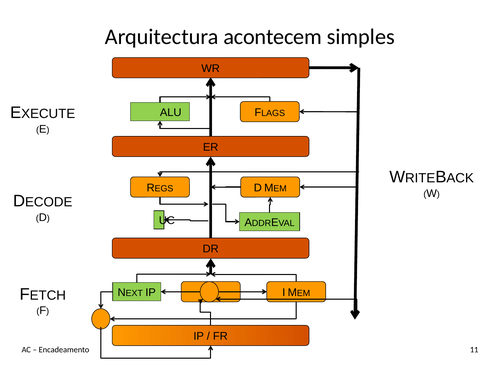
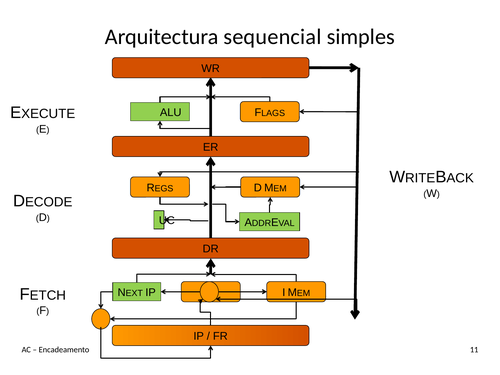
acontecem: acontecem -> sequencial (272, 37)
